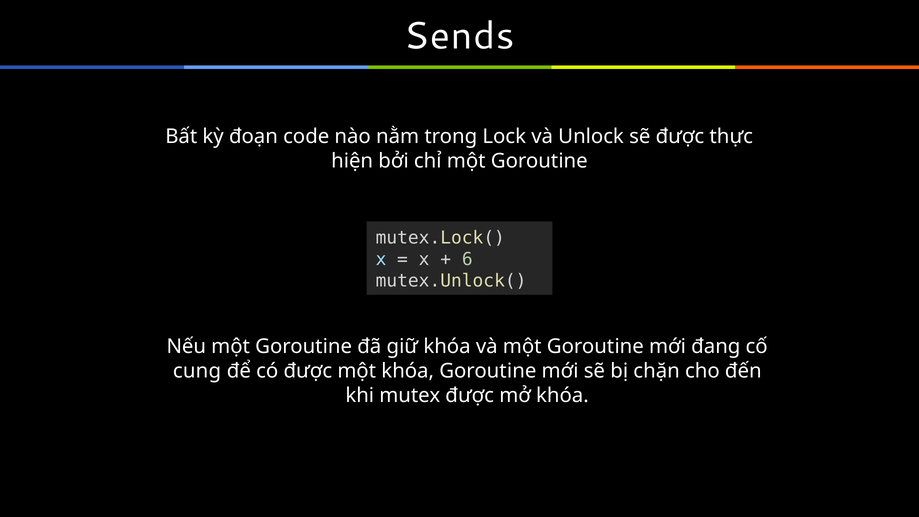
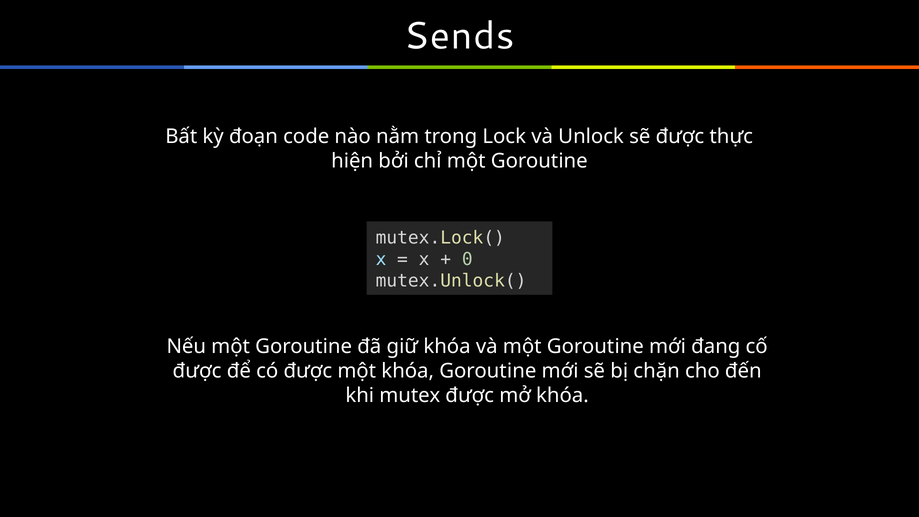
6: 6 -> 0 (467, 259)
cung: cung -> được (197, 371)
